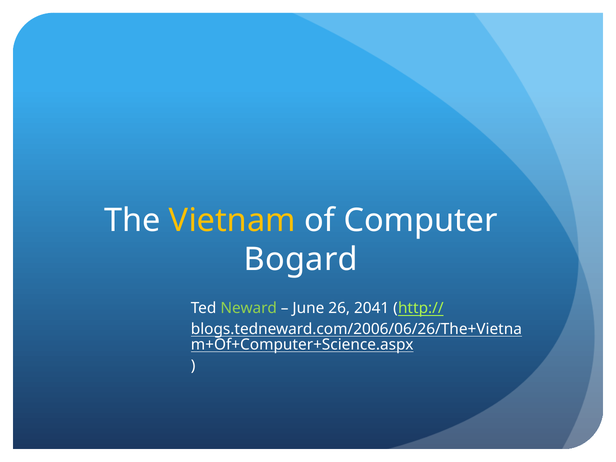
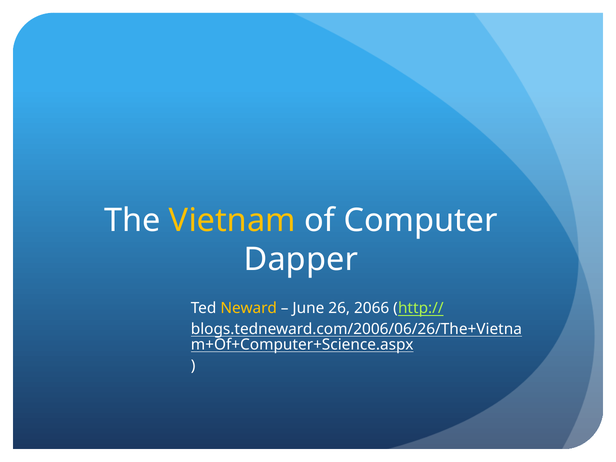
Bogard: Bogard -> Dapper (301, 260)
Neward colour: light green -> yellow (249, 308)
2041: 2041 -> 2066 (372, 308)
